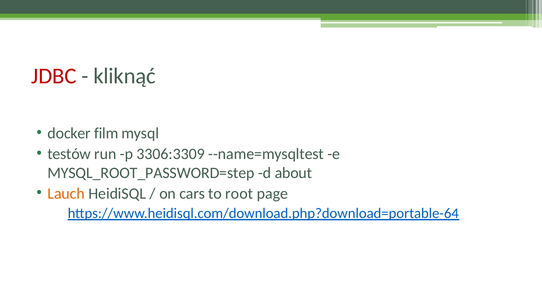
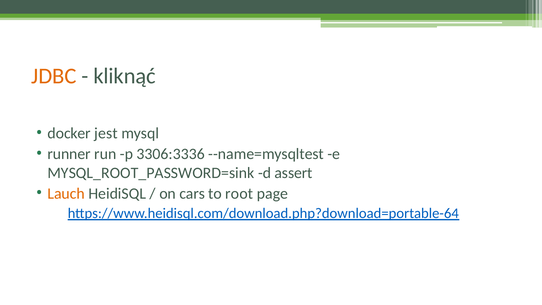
JDBC colour: red -> orange (54, 76)
film: film -> jest (106, 133)
testów: testów -> runner (69, 154)
3306:3309: 3306:3309 -> 3306:3336 (171, 154)
MYSQL_ROOT_PASSWORD=step: MYSQL_ROOT_PASSWORD=step -> MYSQL_ROOT_PASSWORD=sink (151, 173)
about: about -> assert (293, 173)
